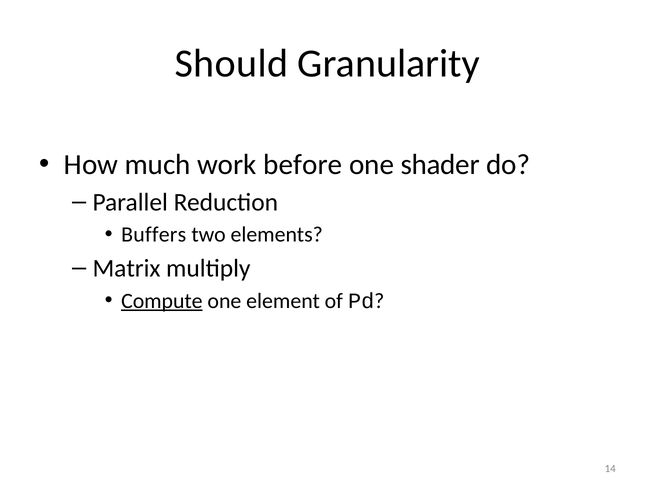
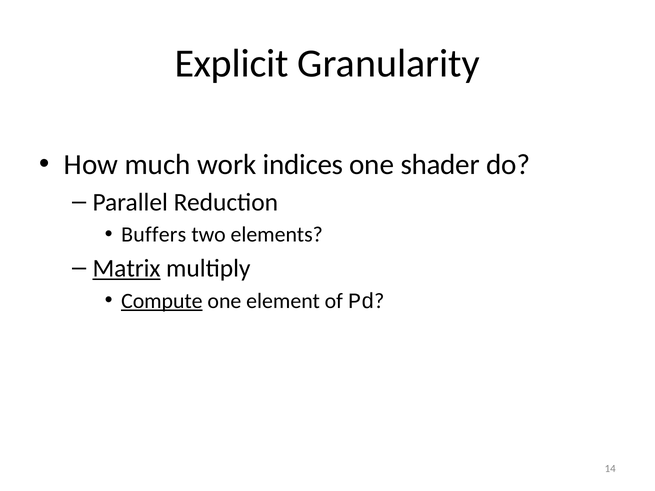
Should: Should -> Explicit (232, 63)
before: before -> indices (303, 165)
Matrix underline: none -> present (126, 269)
